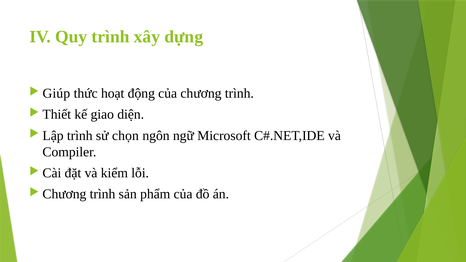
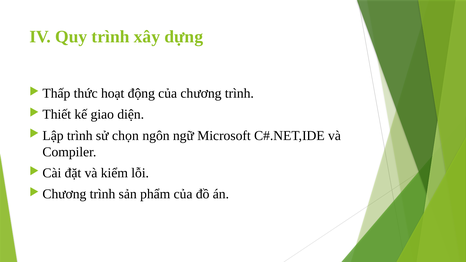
Giúp: Giúp -> Thấp (56, 93)
